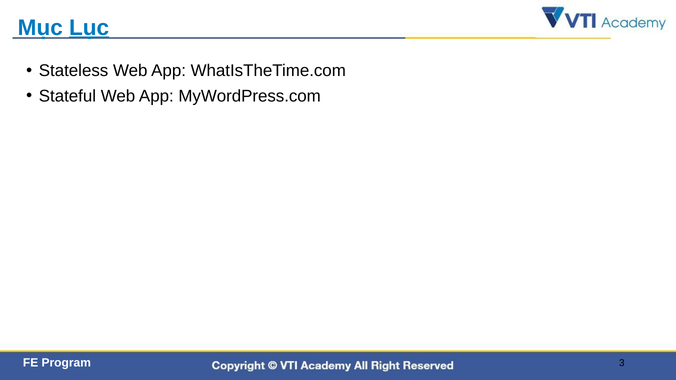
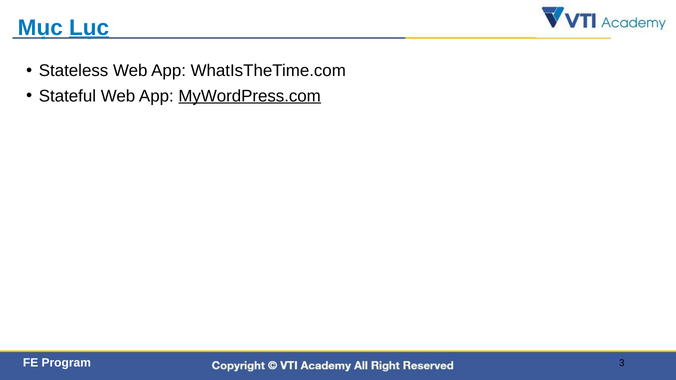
MyWordPress.com underline: none -> present (250, 96)
